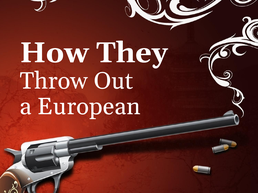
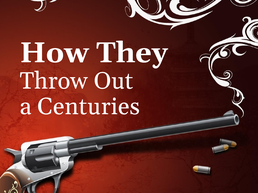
European: European -> Centuries (89, 107)
